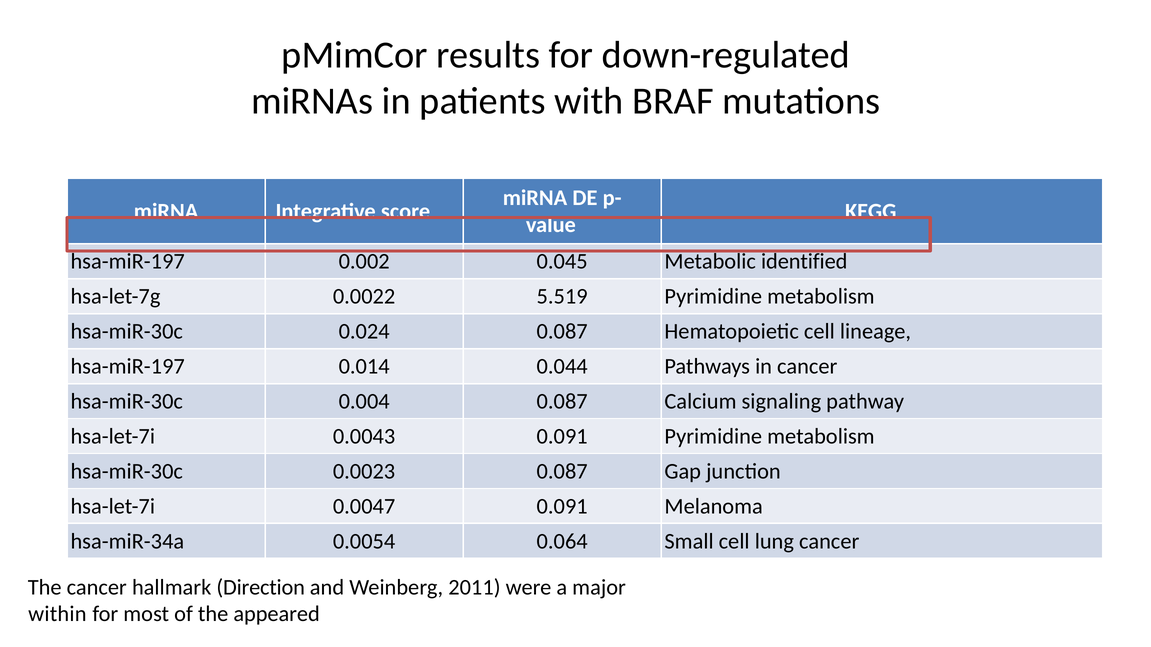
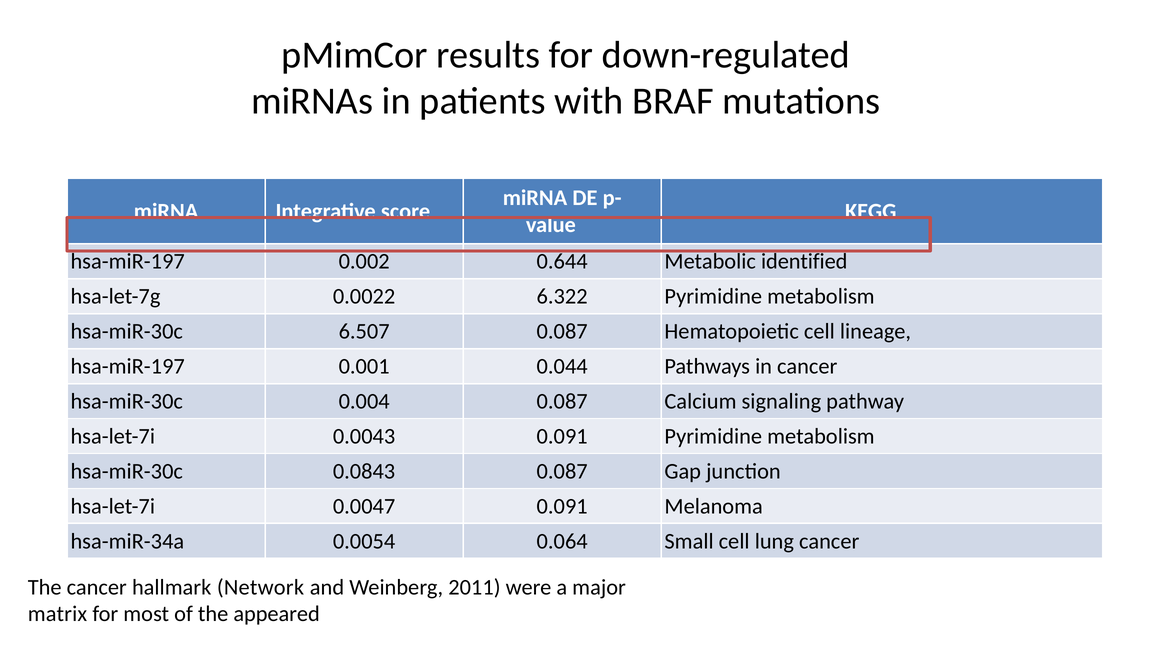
0.045: 0.045 -> 0.644 (562, 262)
5.519: 5.519 -> 6.322 (562, 297)
0.024: 0.024 -> 6.507 (364, 332)
0.014: 0.014 -> 0.001 (364, 367)
0.0023: 0.0023 -> 0.0843 (364, 472)
Direction: Direction -> Network (260, 588)
within: within -> matrix (57, 614)
